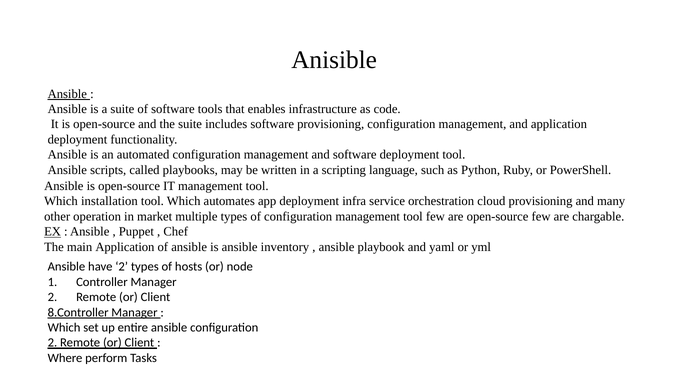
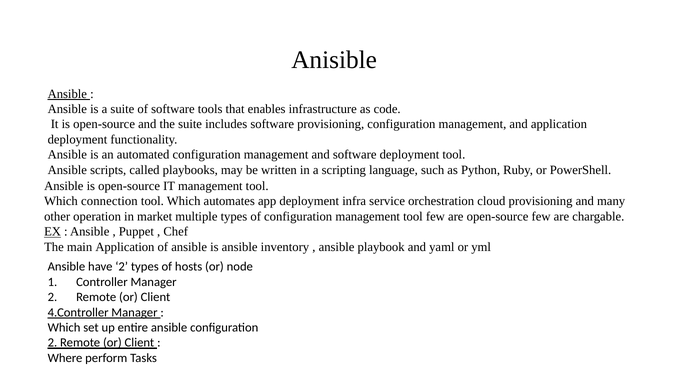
installation: installation -> connection (109, 201)
8.Controller: 8.Controller -> 4.Controller (78, 312)
